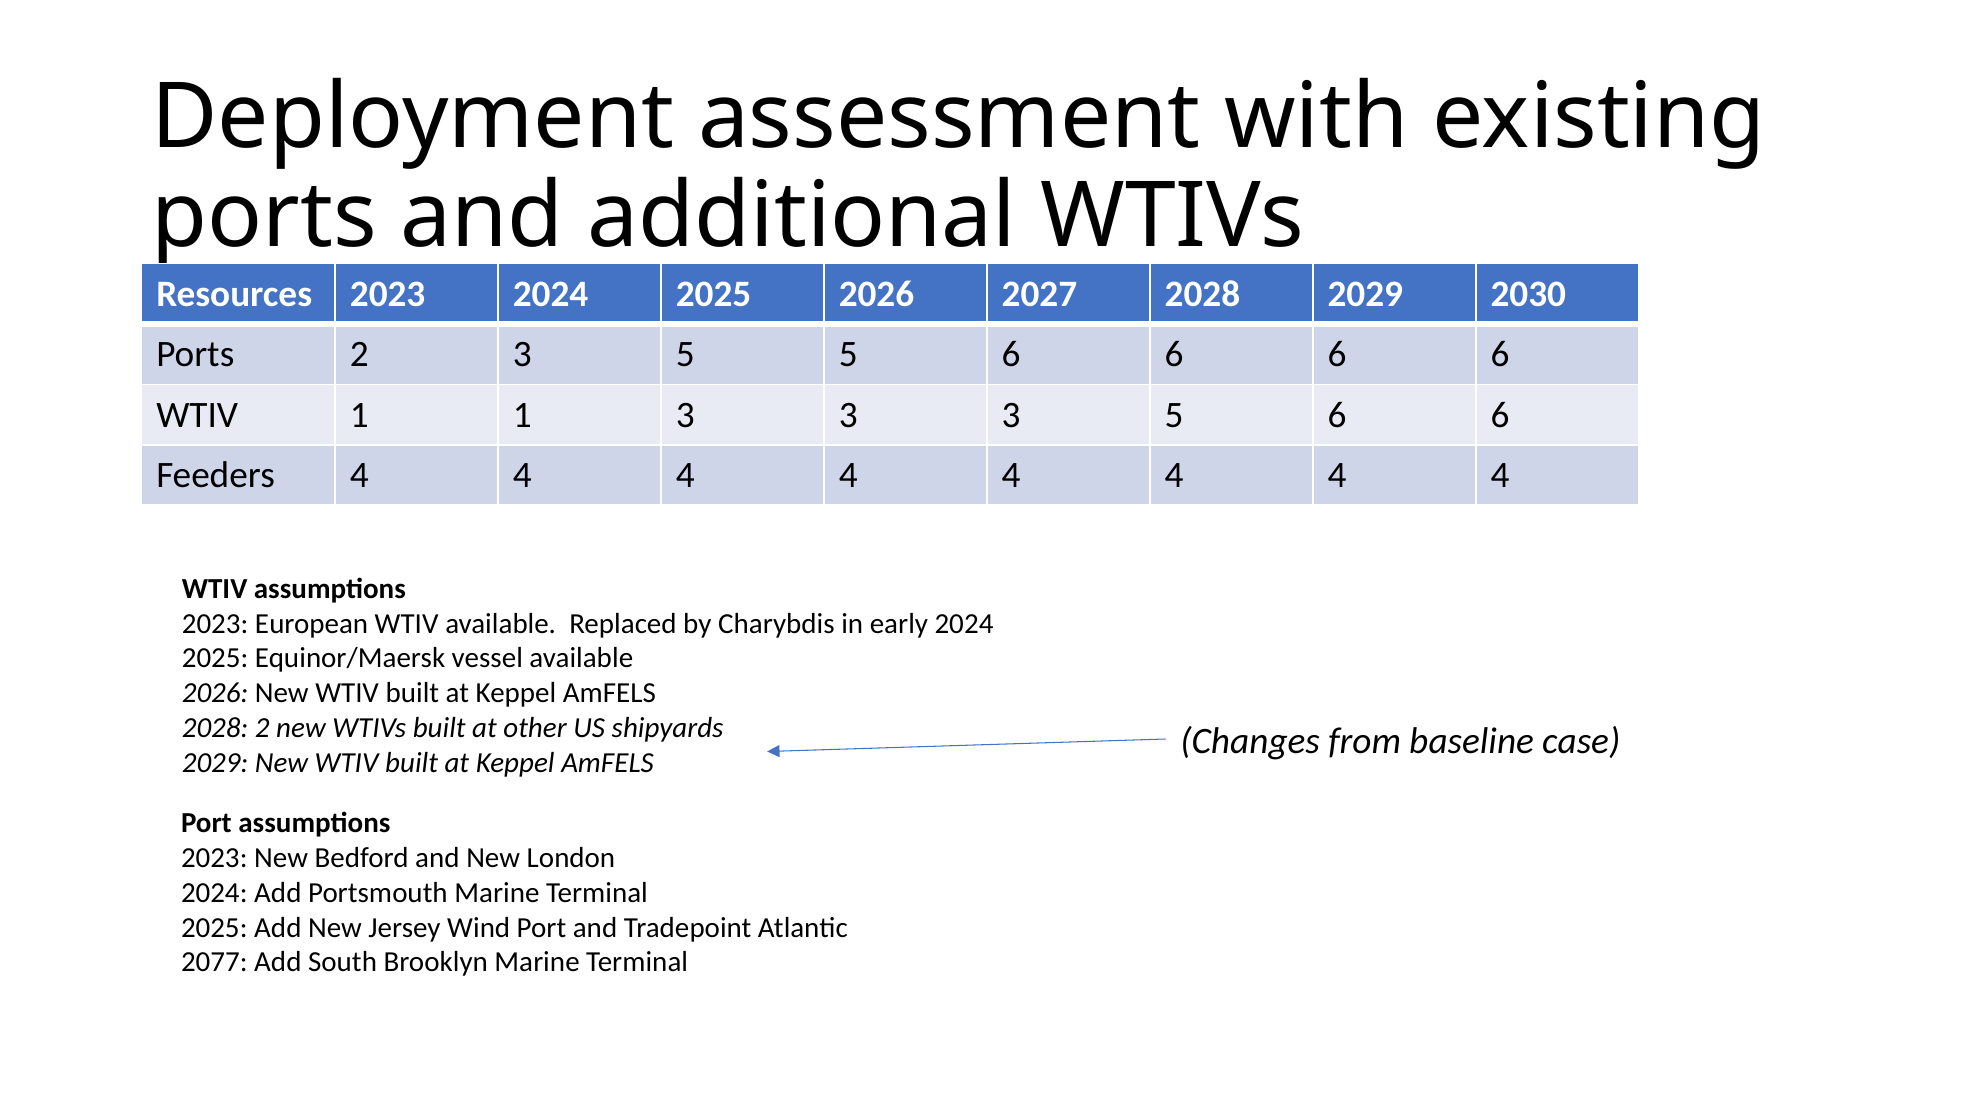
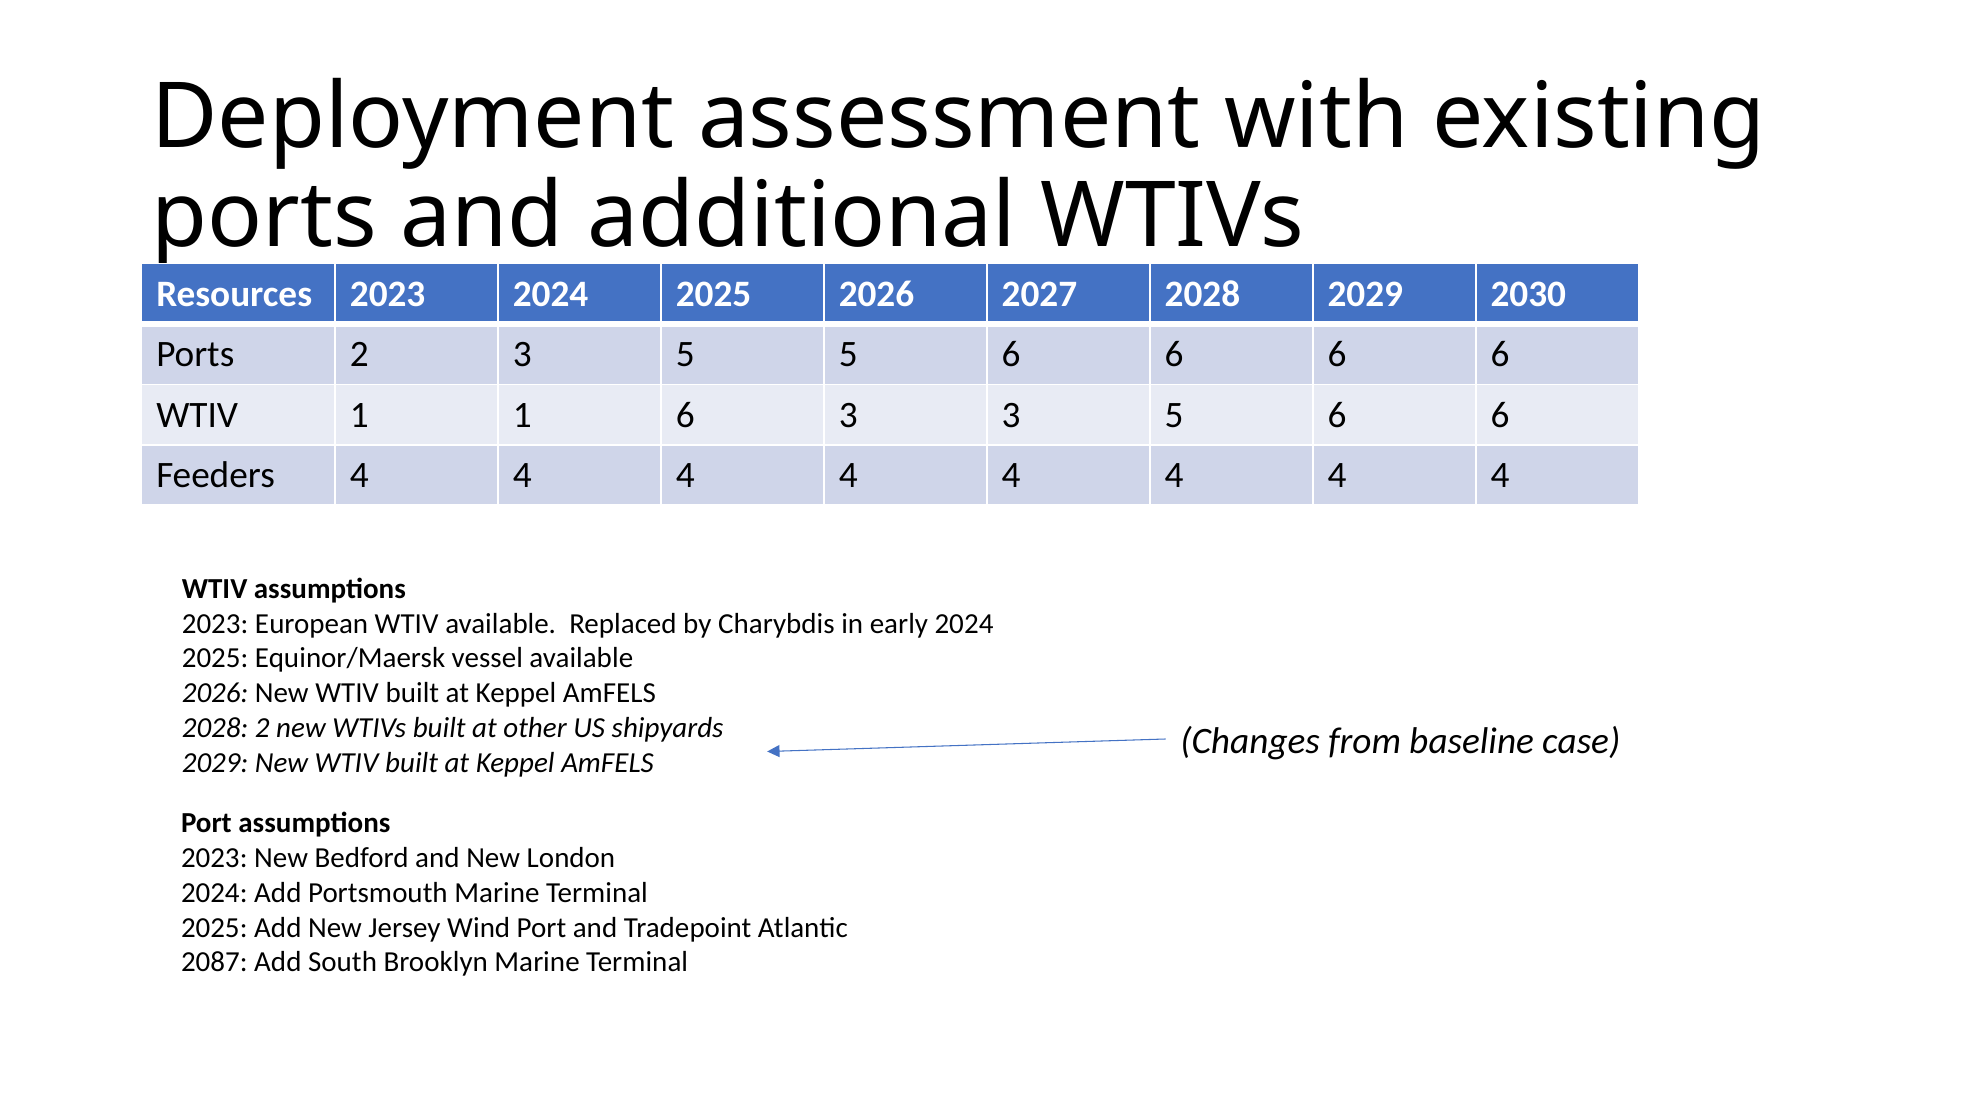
1 3: 3 -> 6 (685, 415)
2077: 2077 -> 2087 (214, 963)
